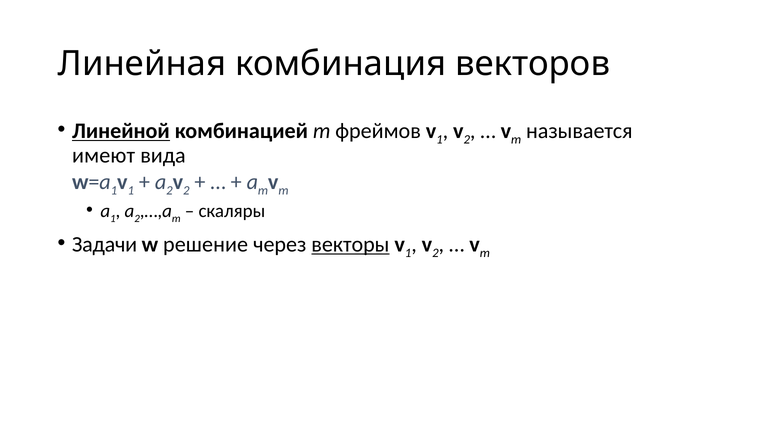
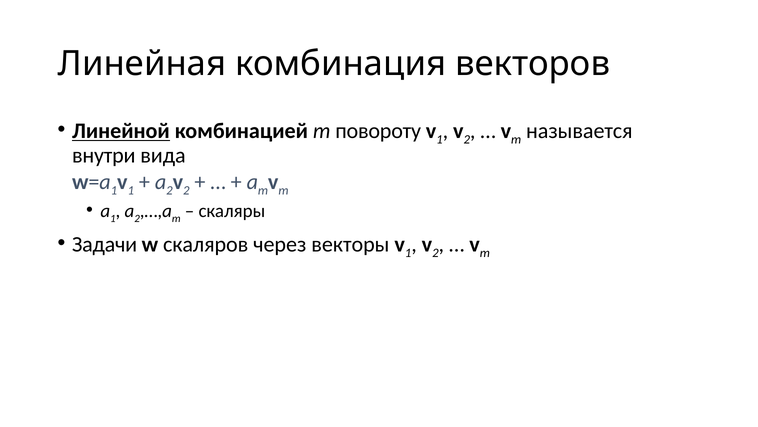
фреймов: фреймов -> повороту (378, 131)
имеют: имеют -> внутри (104, 155)
решение: решение -> скаляров (206, 244)
векторы underline: present -> none (350, 244)
